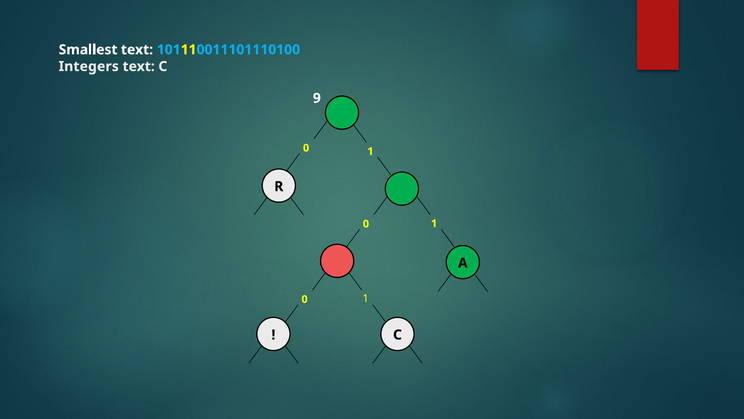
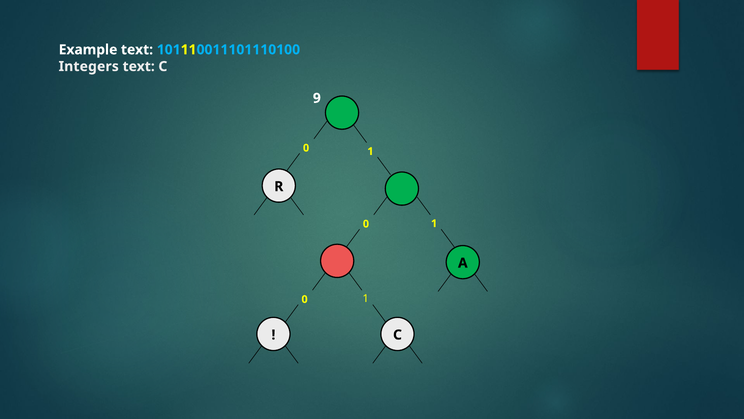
Smallest: Smallest -> Example (88, 50)
